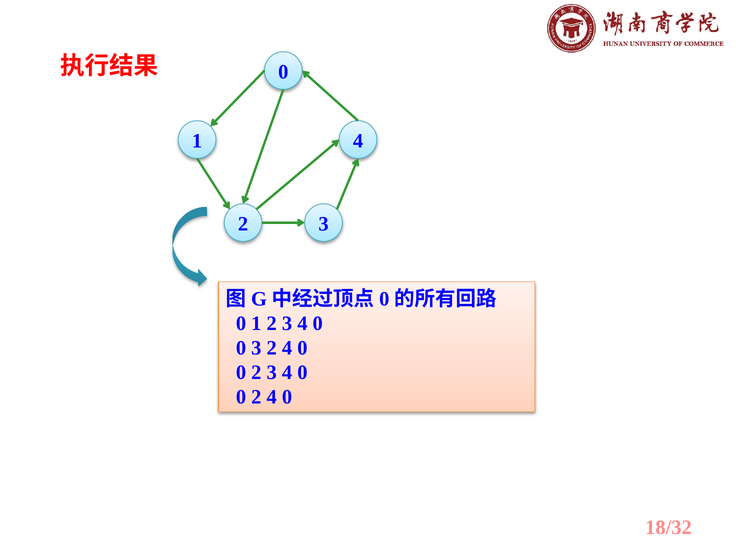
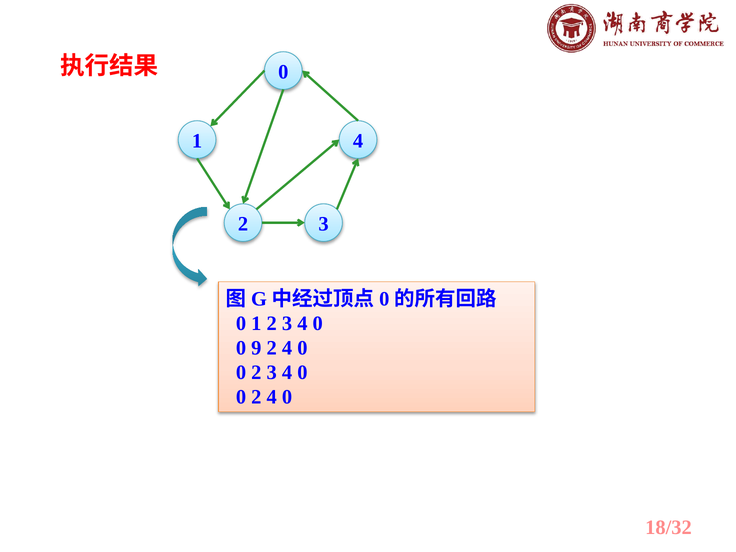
3: 3 -> 9 (256, 348)
